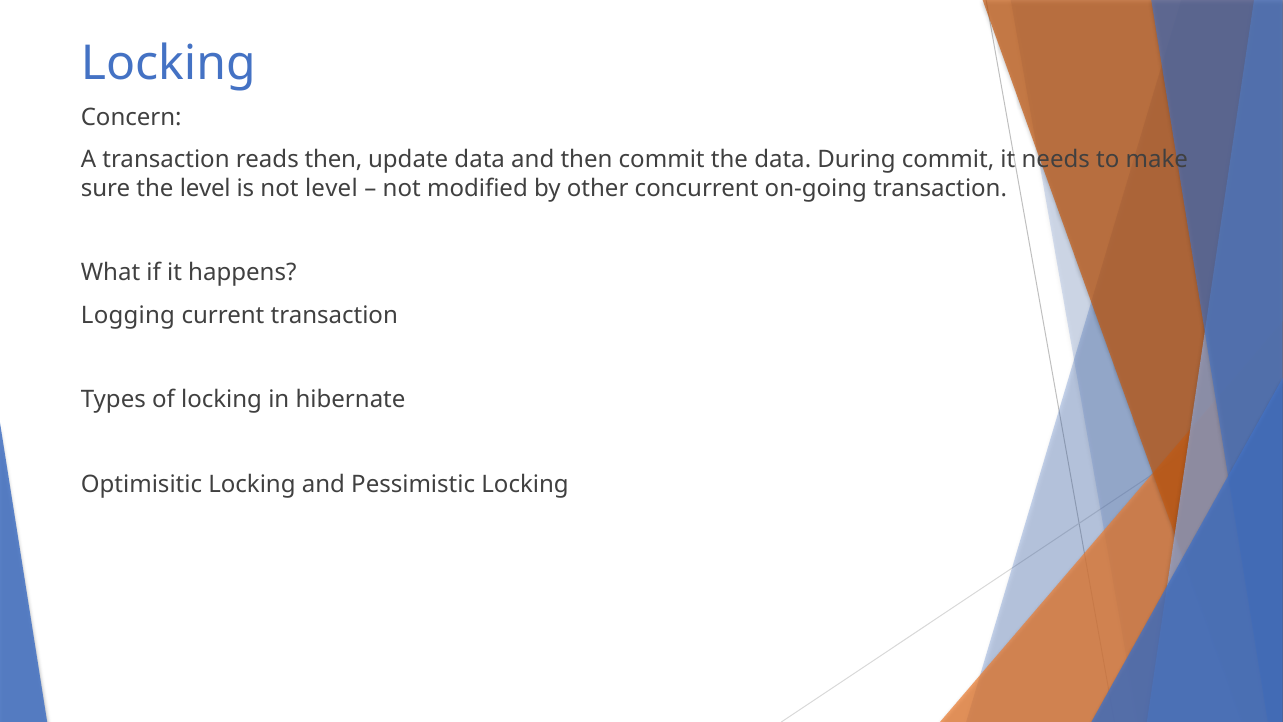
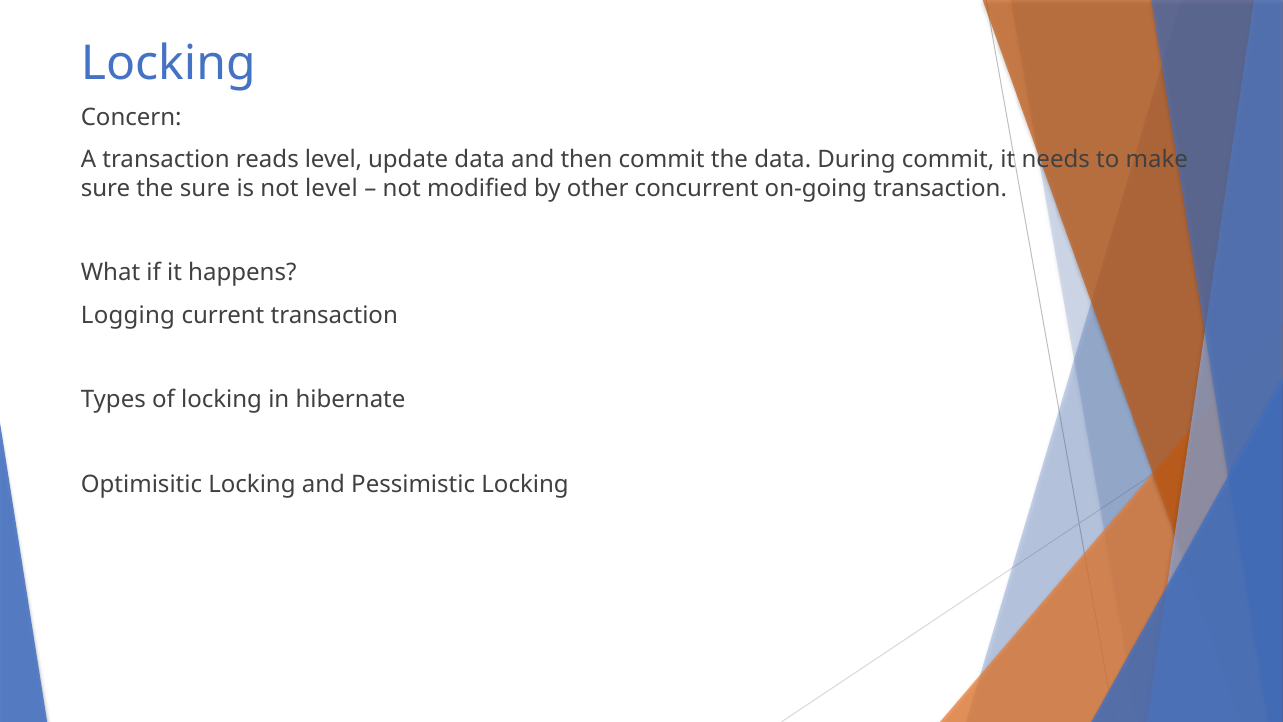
reads then: then -> level (333, 159)
the level: level -> sure (205, 188)
